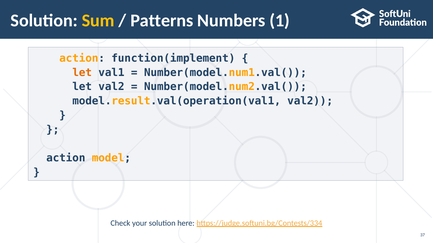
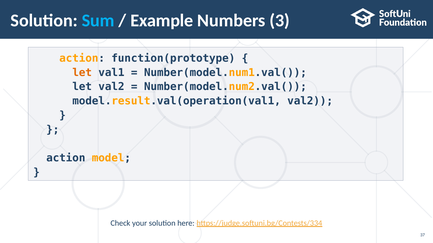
Sum colour: yellow -> light blue (98, 21)
Patterns: Patterns -> Example (162, 21)
1: 1 -> 3 (280, 21)
function(implement: function(implement -> function(prototype (173, 58)
